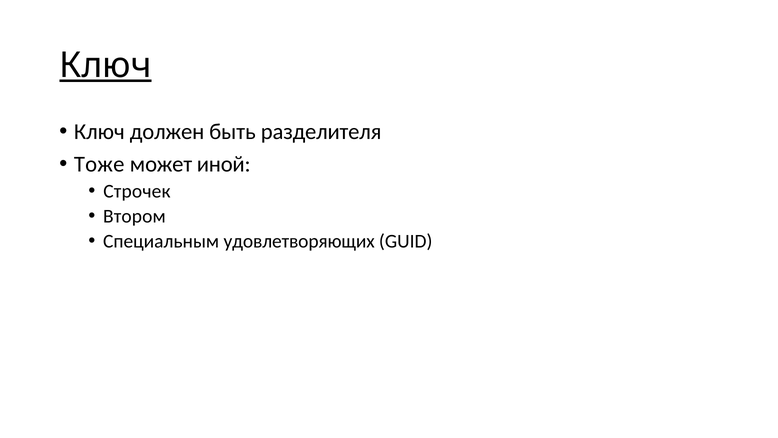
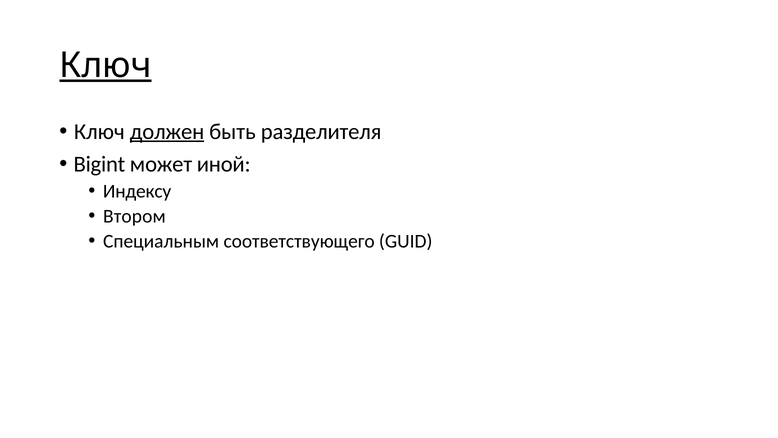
должен underline: none -> present (167, 132)
Тоже: Тоже -> Bigint (99, 164)
Строчек: Строчек -> Индексу (137, 191)
удовлетворяющих: удовлетворяющих -> соответствующего (299, 241)
